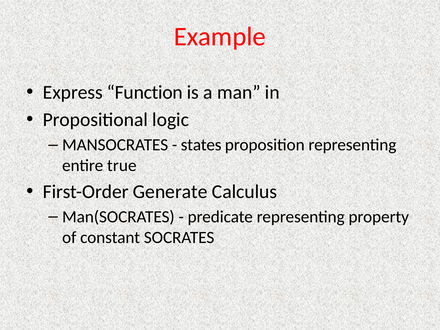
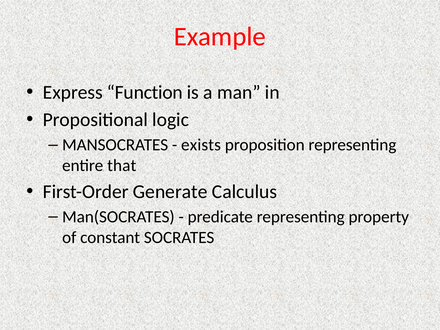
states: states -> exists (201, 145)
true: true -> that (122, 166)
